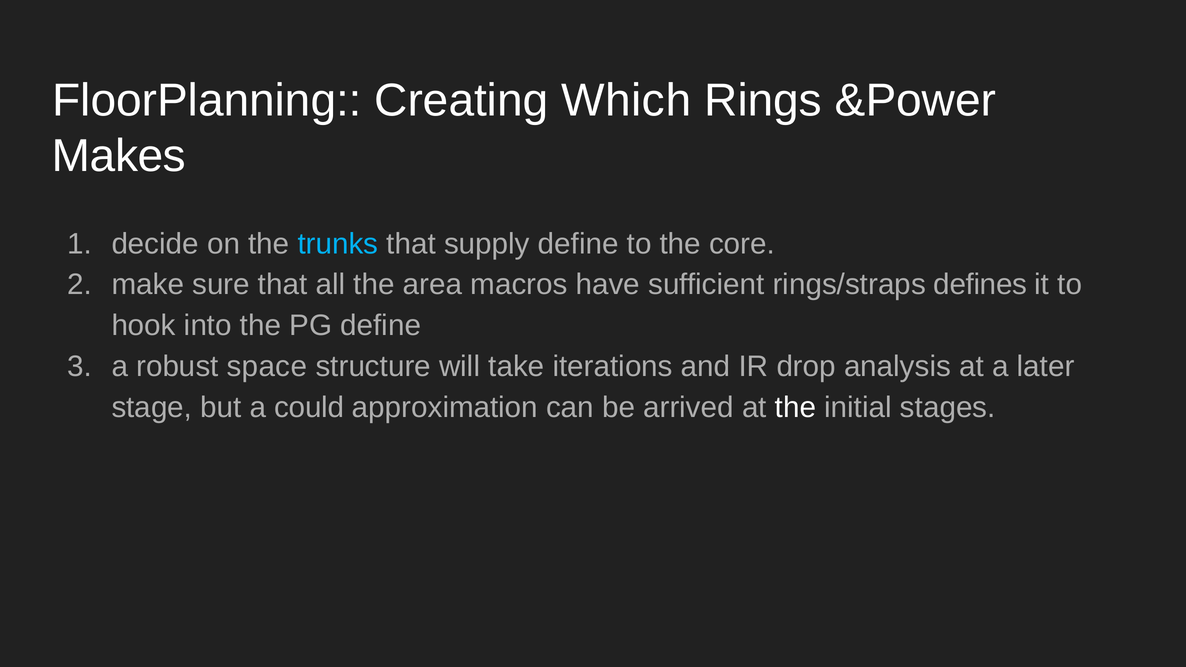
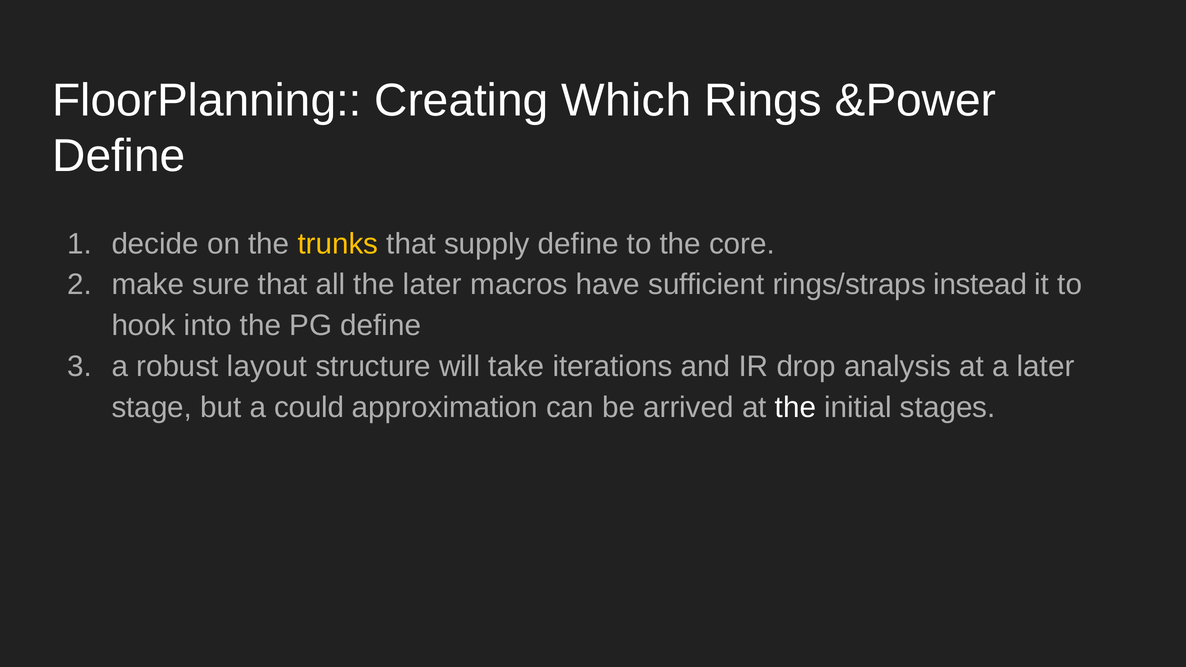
Makes: Makes -> Define (119, 156)
trunks colour: light blue -> yellow (338, 244)
the area: area -> later (432, 285)
defines: defines -> instead (980, 285)
space: space -> layout (267, 367)
